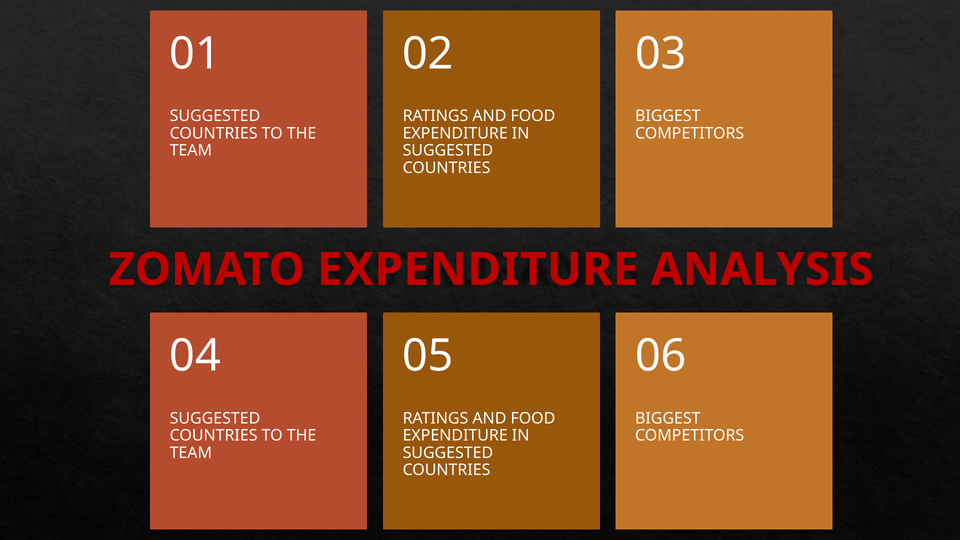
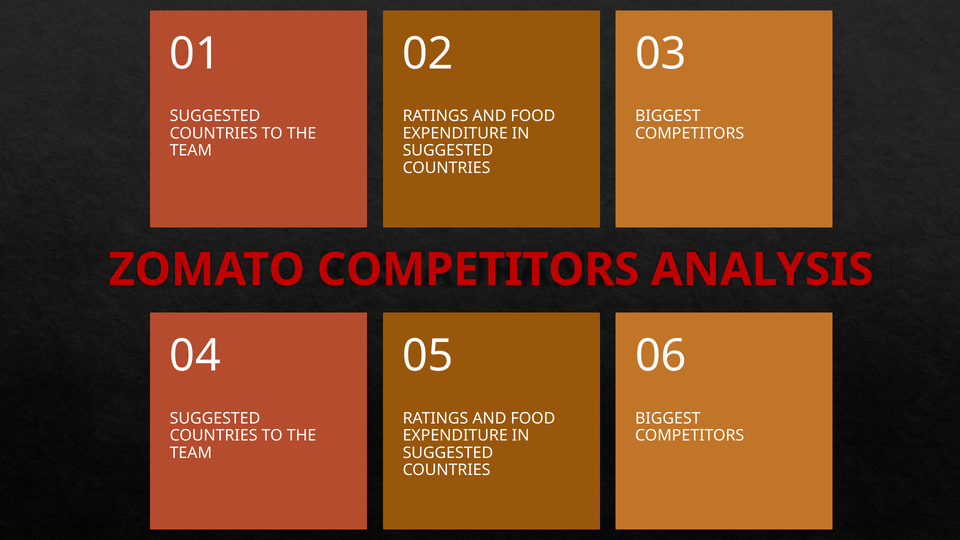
ZOMATO EXPENDITURE: EXPENDITURE -> COMPETITORS (478, 270)
